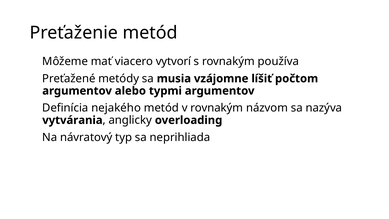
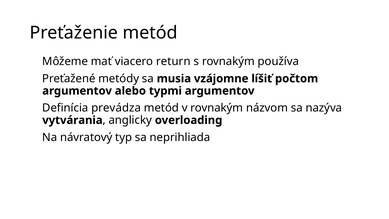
vytvorí: vytvorí -> return (173, 61)
nejakého: nejakého -> prevádza (116, 108)
